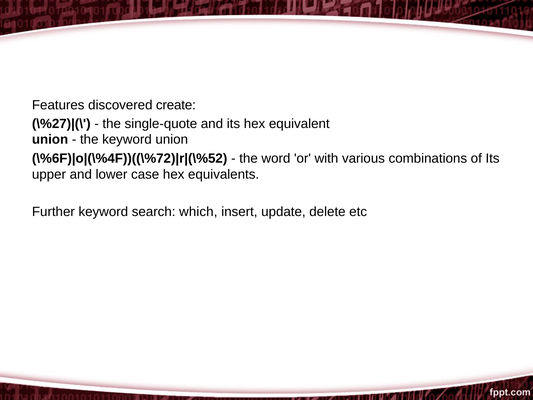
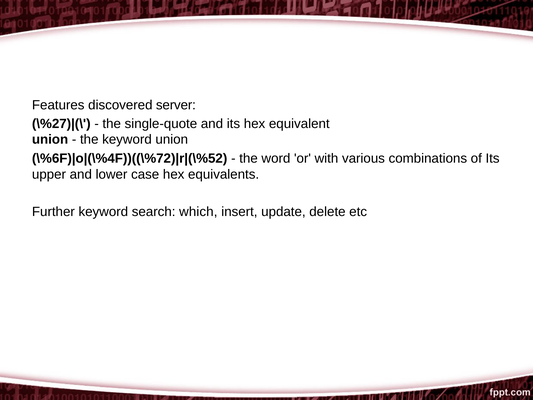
create: create -> server (176, 105)
